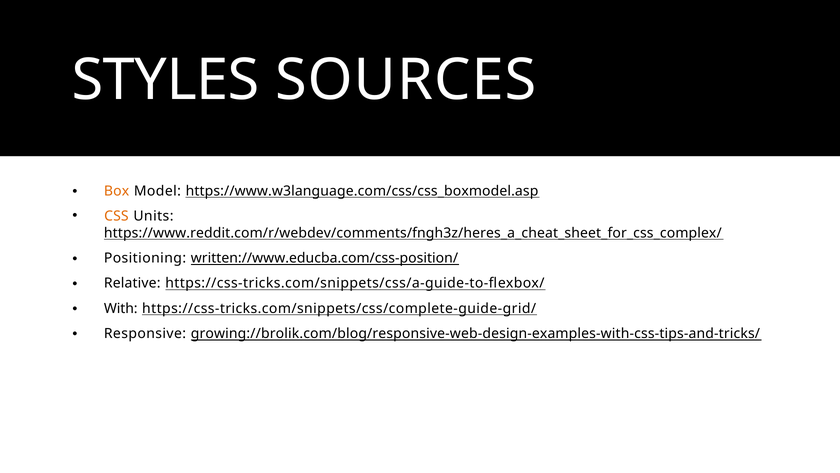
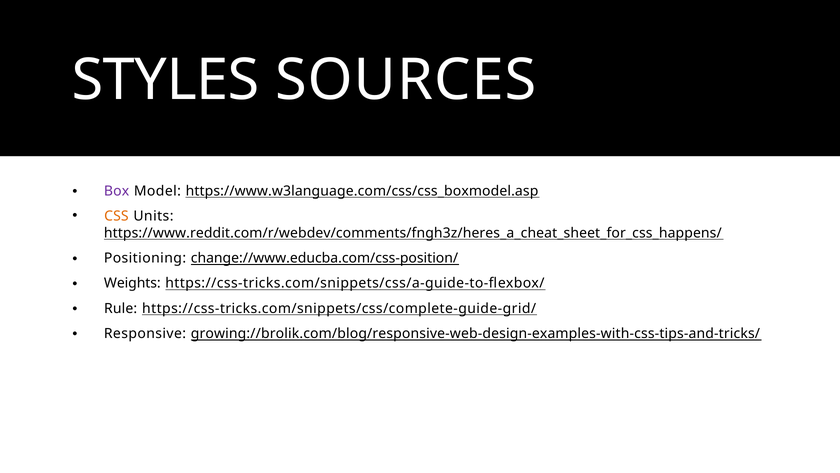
Box colour: orange -> purple (117, 191)
https://www.reddit.com/r/webdev/comments/fngh3z/heres_a_cheat_sheet_for_css_complex/: https://www.reddit.com/r/webdev/comments/fngh3z/heres_a_cheat_sheet_for_css_complex/ -> https://www.reddit.com/r/webdev/comments/fngh3z/heres_a_cheat_sheet_for_css_happens/ (413, 233)
written://www.educba.com/css-position/: written://www.educba.com/css-position/ -> change://www.educba.com/css-position/ (324, 258)
Relative: Relative -> Weights (132, 283)
With: With -> Rule (121, 308)
